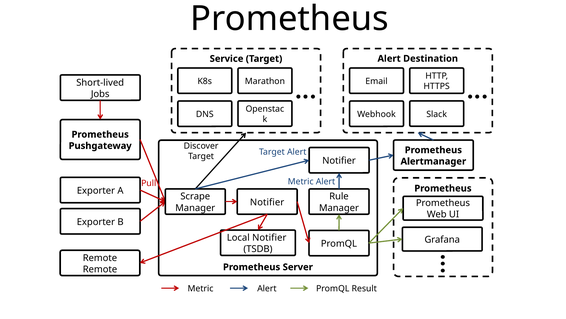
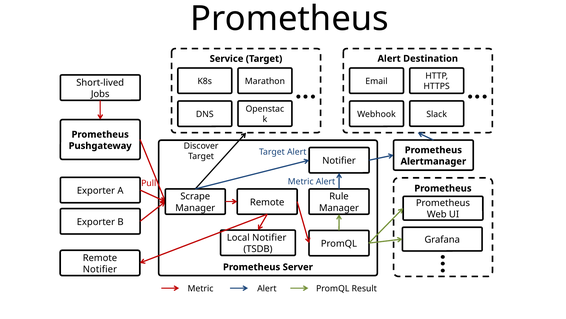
Notifier: Notifier -> Remote (267, 202)
Remote: Remote -> Notifier (100, 269)
